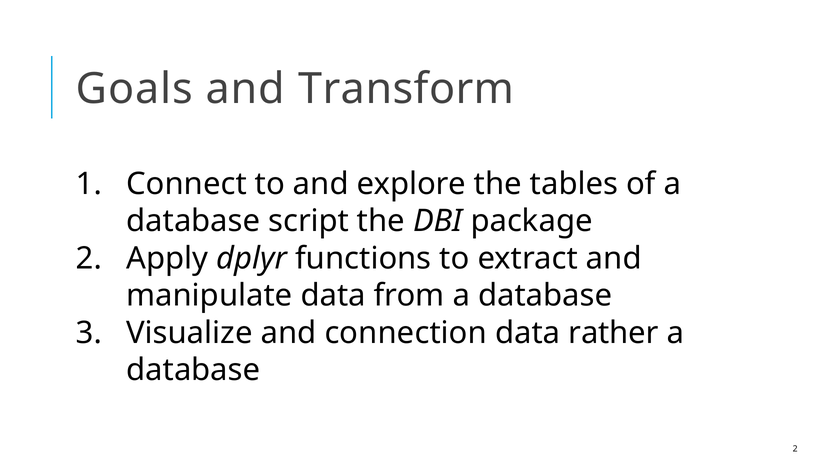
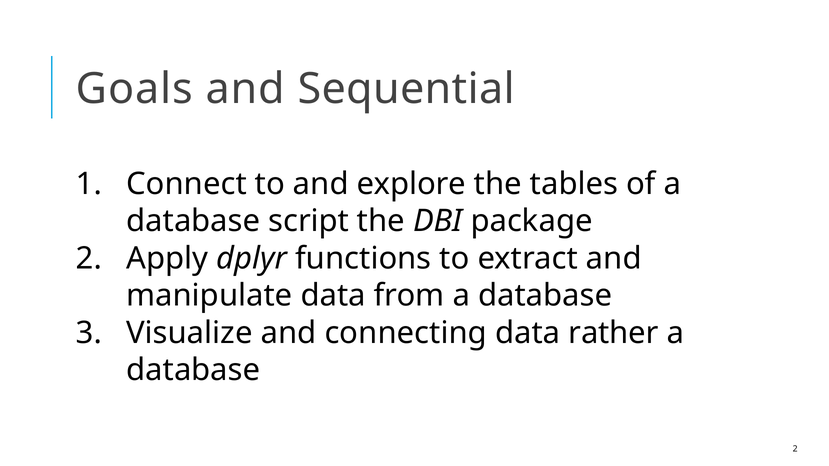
Transform: Transform -> Sequential (406, 89)
connection: connection -> connecting (406, 333)
